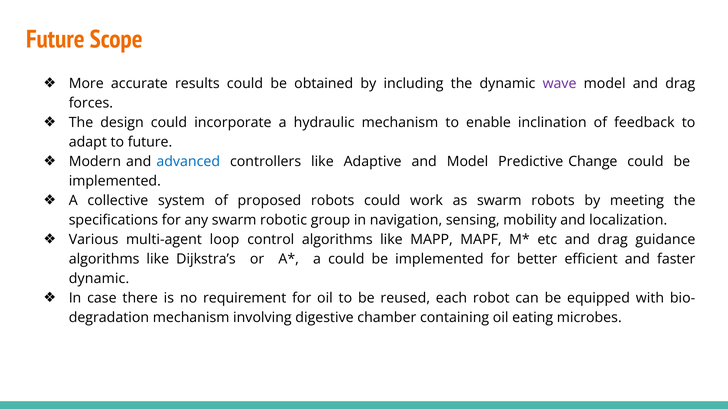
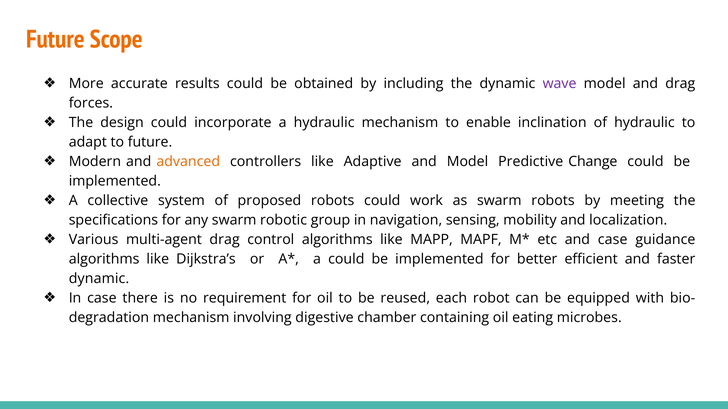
of feedback: feedback -> hydraulic (644, 123)
advanced colour: blue -> orange (188, 162)
multi-agent loop: loop -> drag (225, 240)
etc and drag: drag -> case (613, 240)
